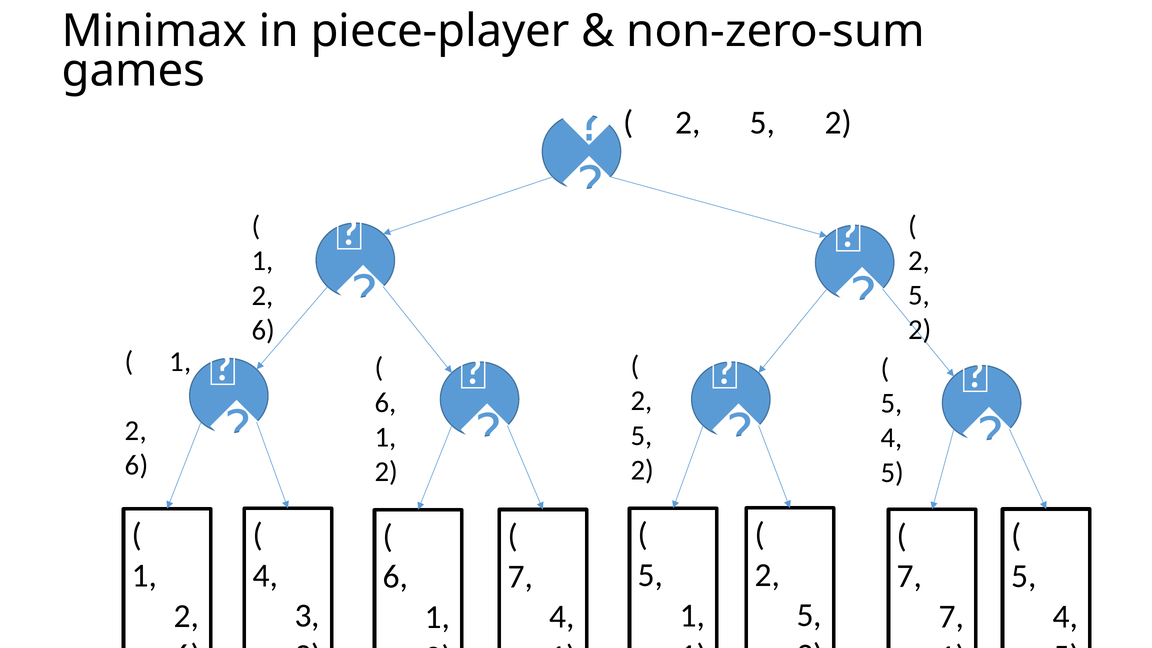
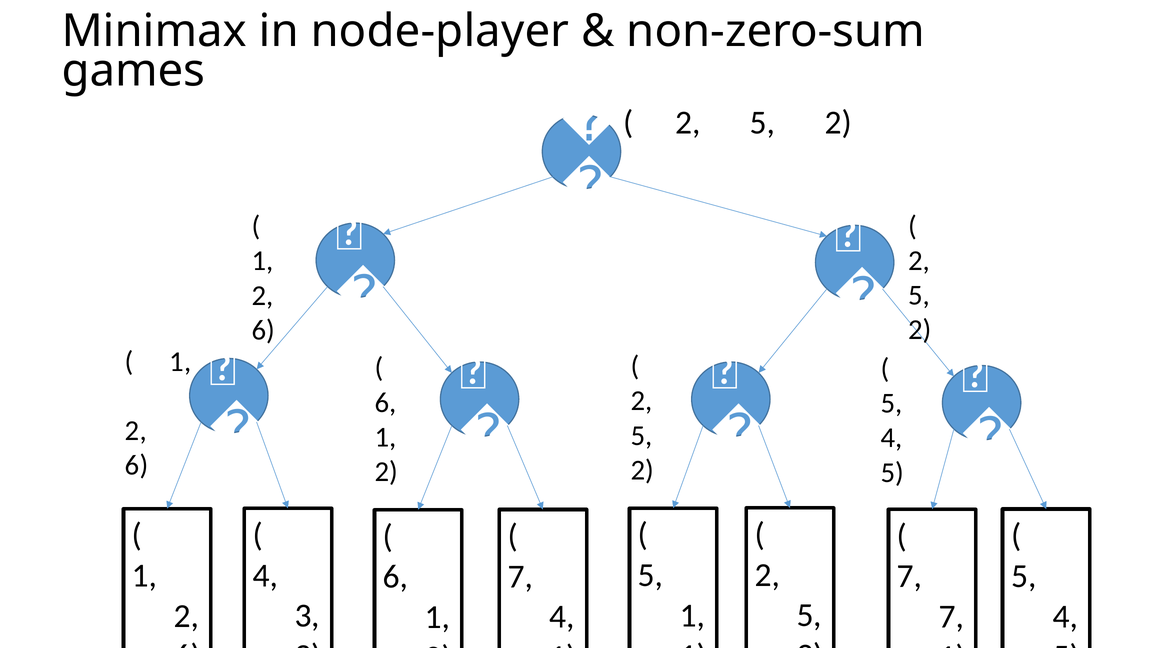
piece-player: piece-player -> node-player (440, 31)
